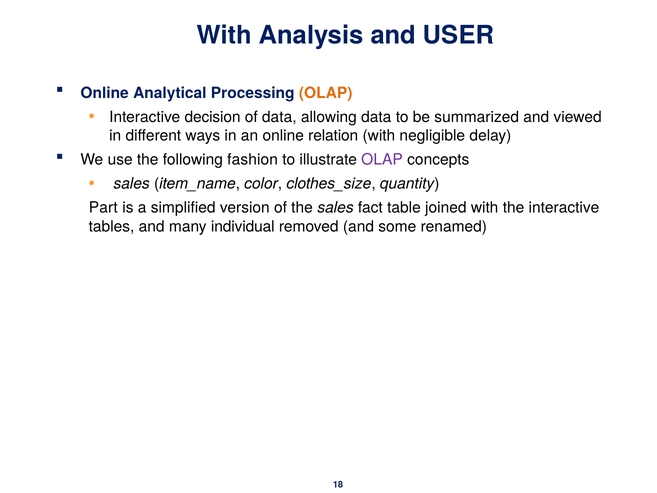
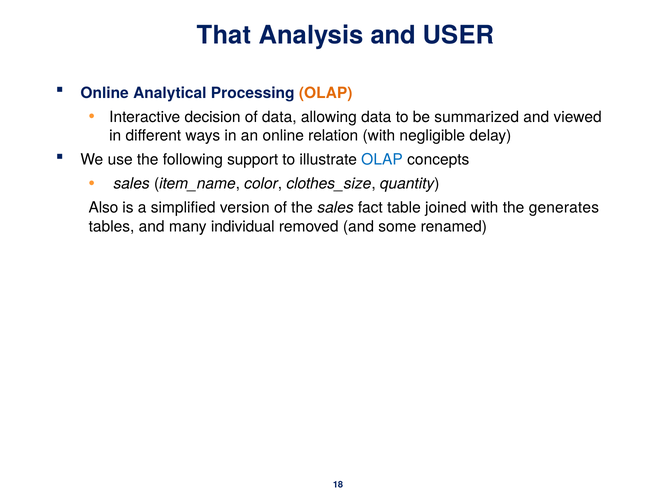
With: With -> That (224, 35)
fashion: fashion -> support (253, 160)
OLAP colour: purple -> blue (382, 160)
Part: Part -> Also (103, 208)
the interactive: interactive -> generates (564, 208)
